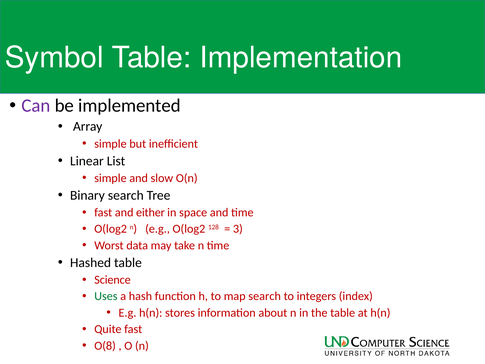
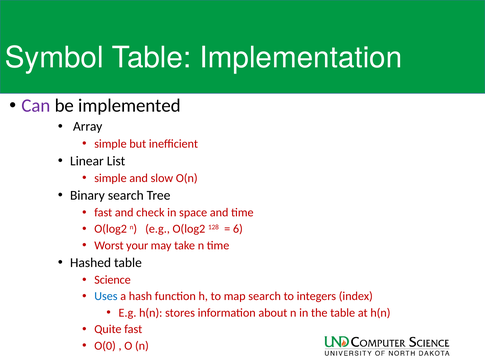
either: either -> check (150, 212)
3: 3 -> 6 (238, 229)
data: data -> your (137, 245)
Uses colour: green -> blue (106, 296)
O(8: O(8 -> O(0 (105, 345)
